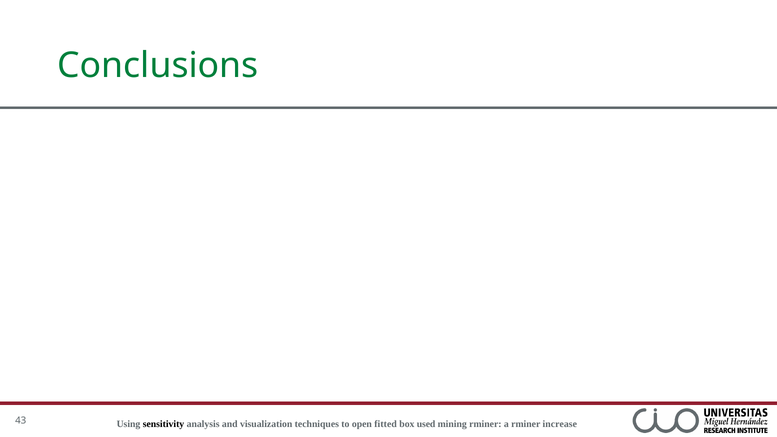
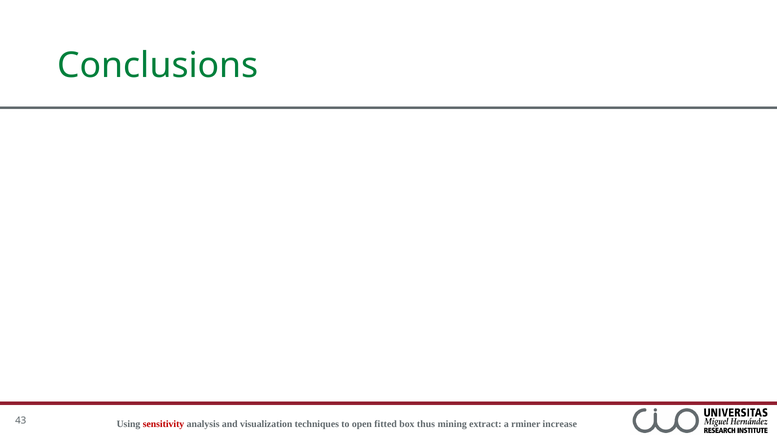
sensitivity colour: black -> red (163, 424)
used: used -> thus (426, 424)
mining rminer: rminer -> extract (485, 424)
